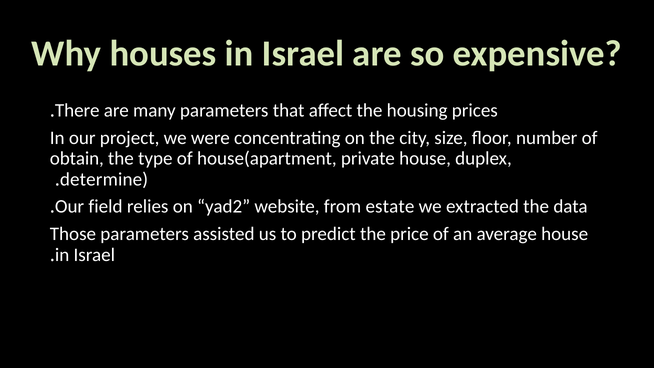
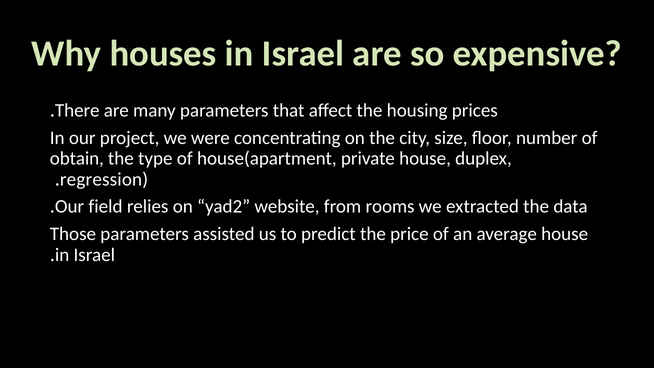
determine: determine -> regression (104, 179)
estate: estate -> rooms (390, 207)
